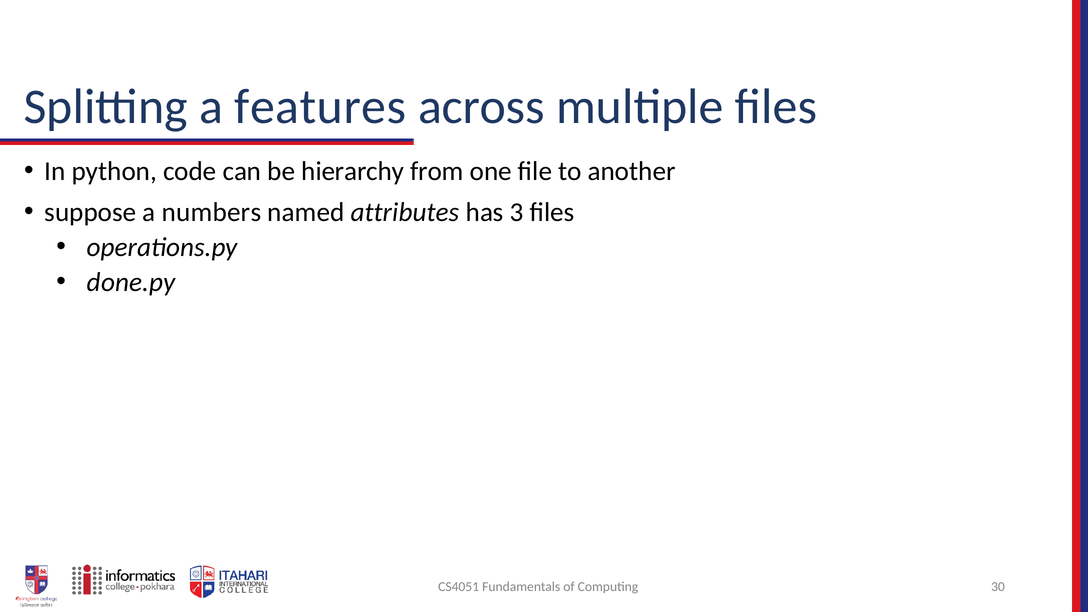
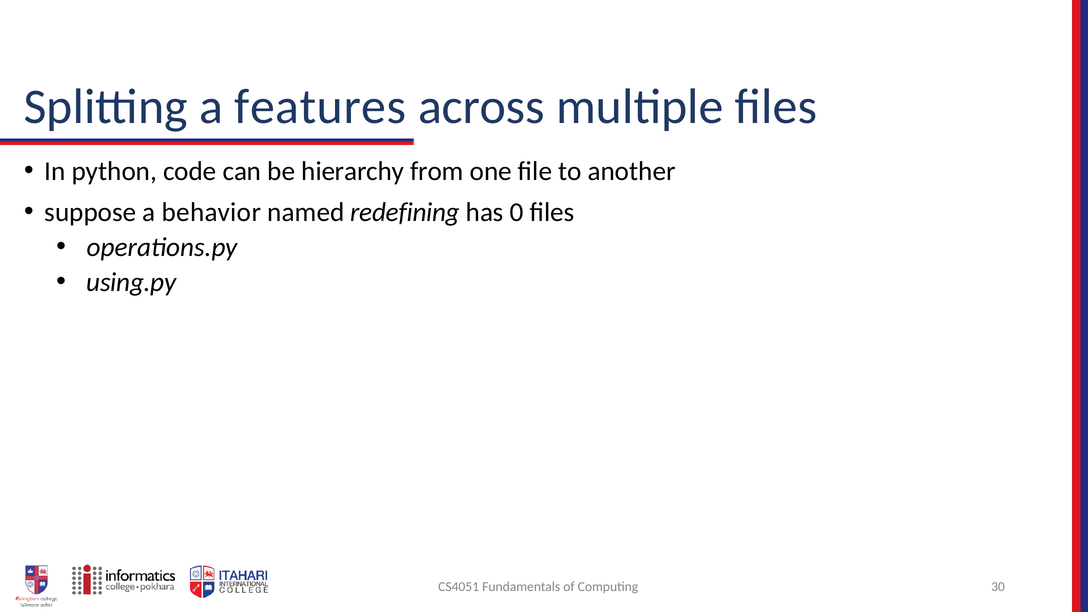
numbers: numbers -> behavior (211, 212)
attributes: attributes -> redefining (405, 212)
3: 3 -> 0 (517, 212)
done.py: done.py -> using.py (131, 282)
